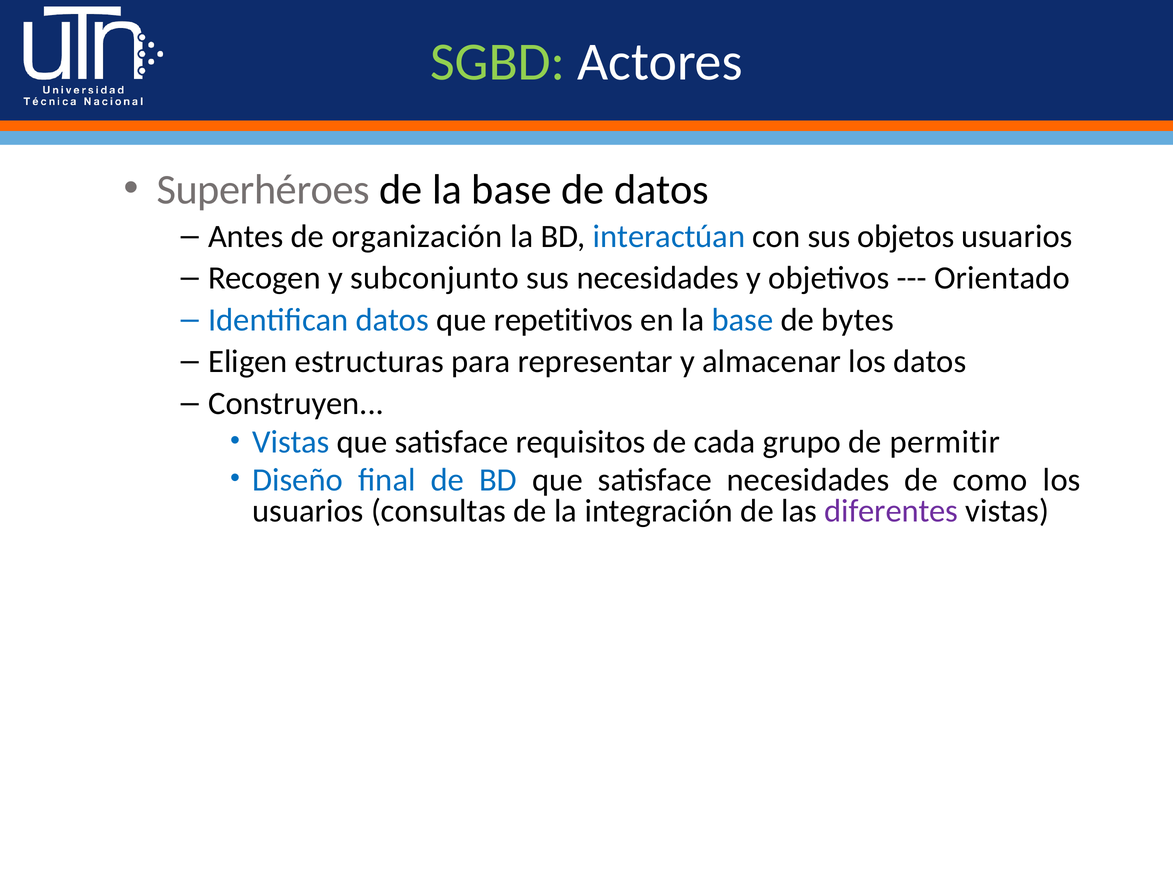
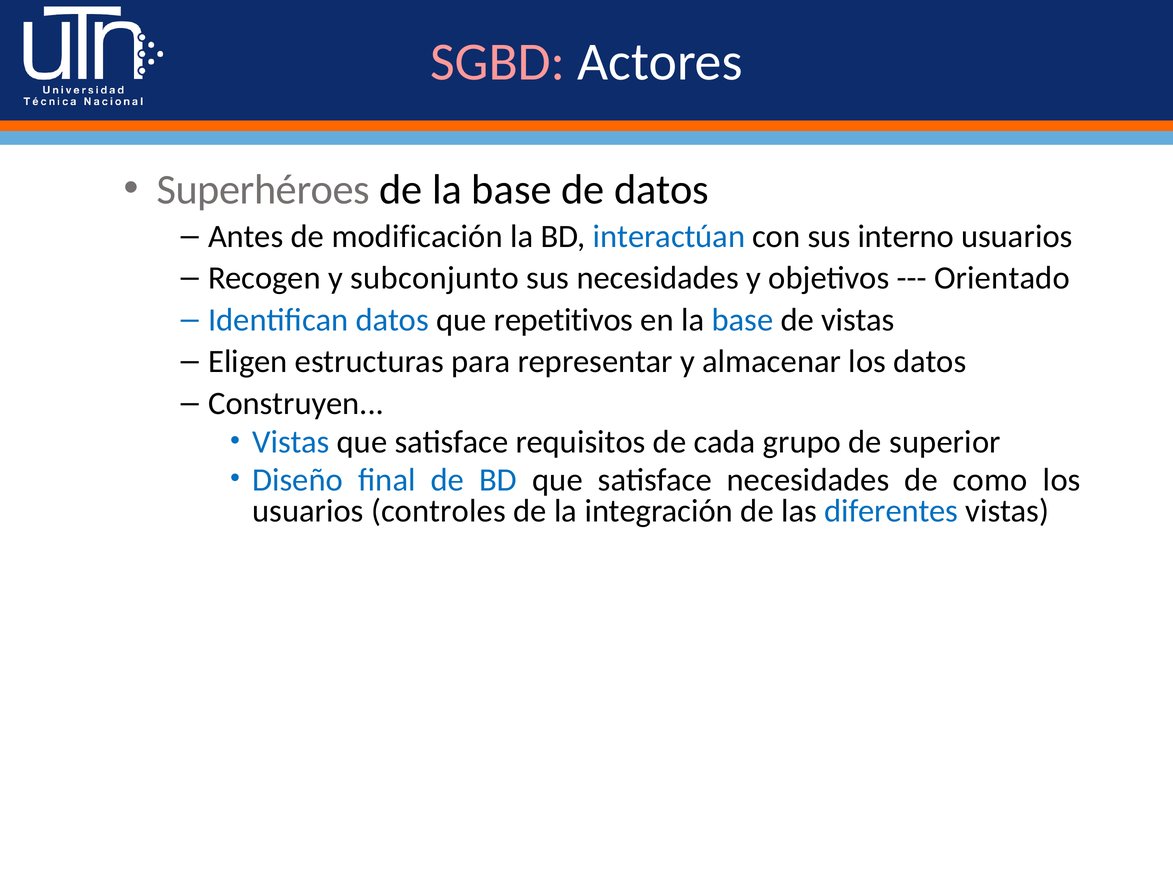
SGBD colour: light green -> pink (498, 62)
organización: organización -> modificación (417, 236)
objetos: objetos -> interno (906, 236)
de bytes: bytes -> vistas (858, 320)
permitir: permitir -> superior (945, 442)
consultas: consultas -> controles (438, 511)
diferentes colour: purple -> blue (891, 511)
